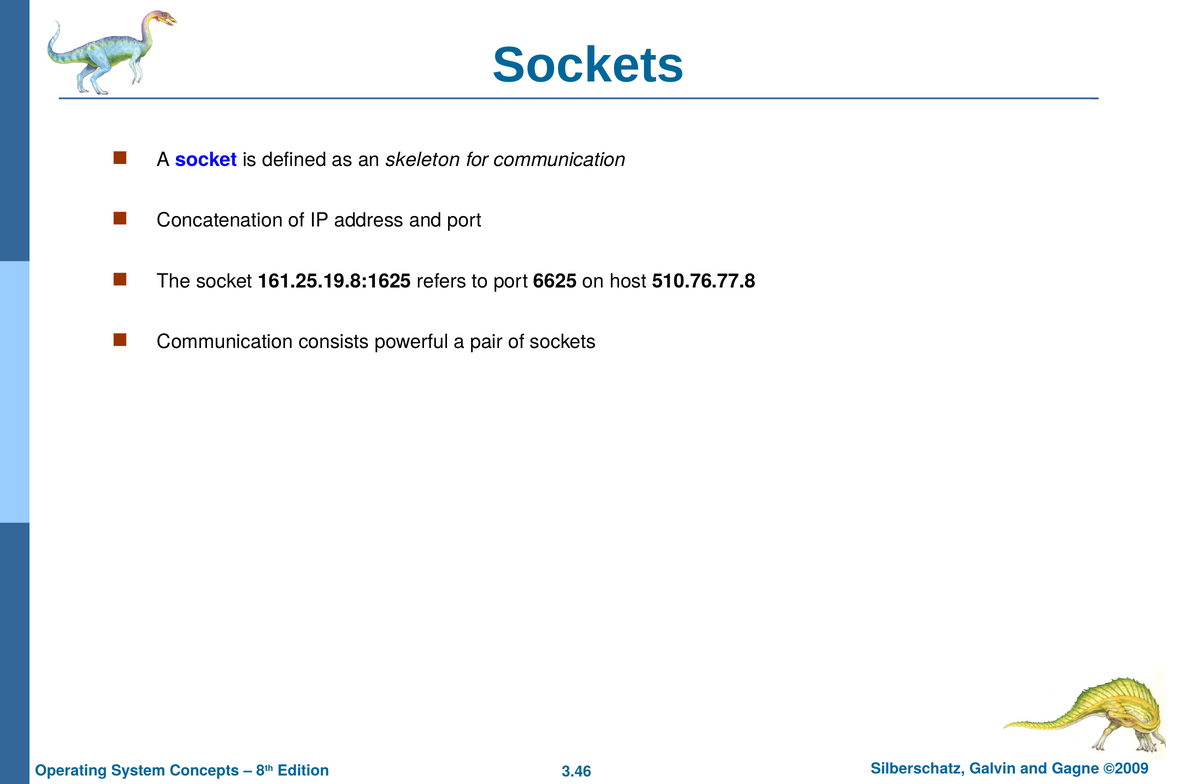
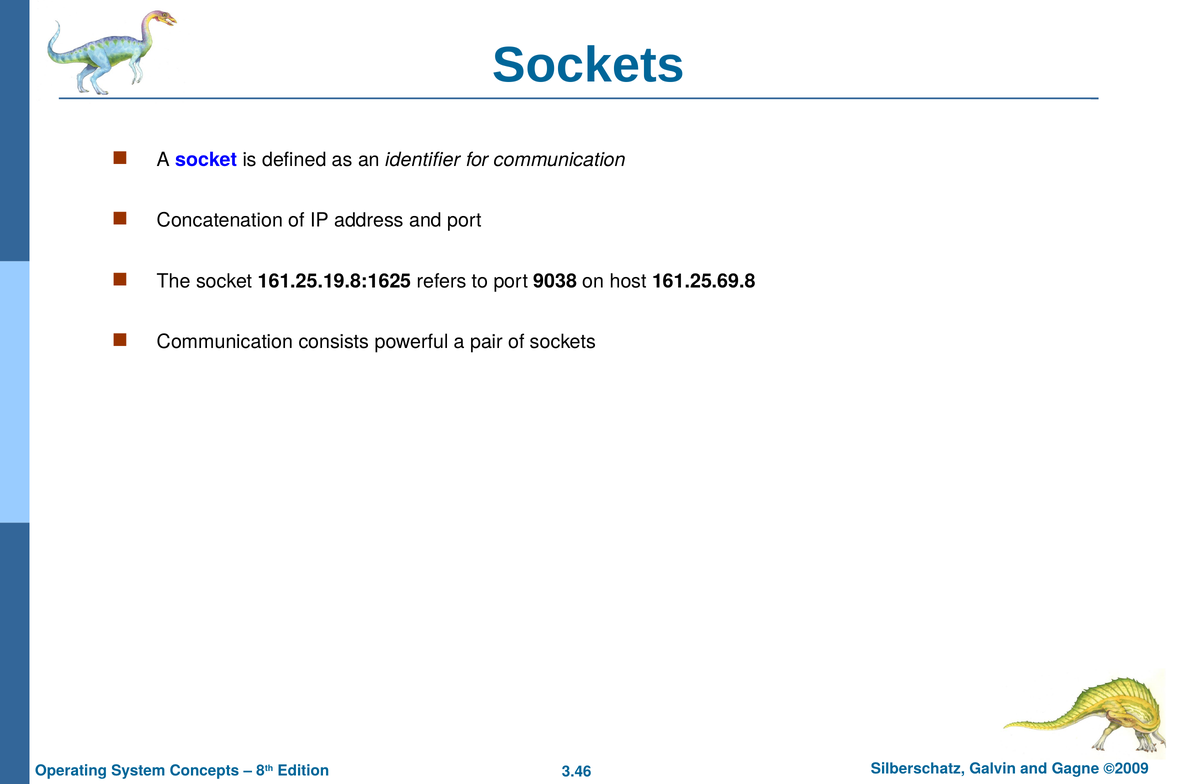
skeleton: skeleton -> identifier (423, 160)
6625: 6625 -> 9038 (555, 281)
510.76.77.8: 510.76.77.8 -> 161.25.69.8 (704, 281)
